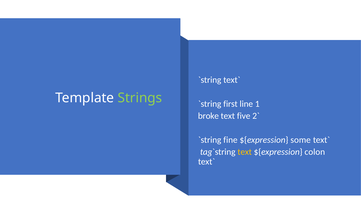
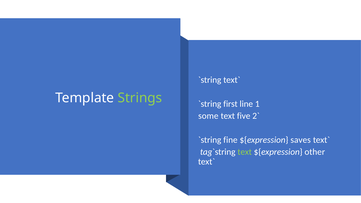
broke: broke -> some (208, 116)
some: some -> saves (301, 140)
text colour: yellow -> light green (245, 152)
colon: colon -> other (315, 152)
